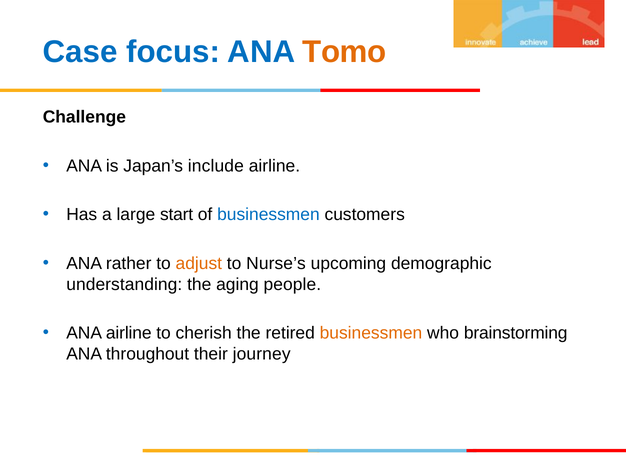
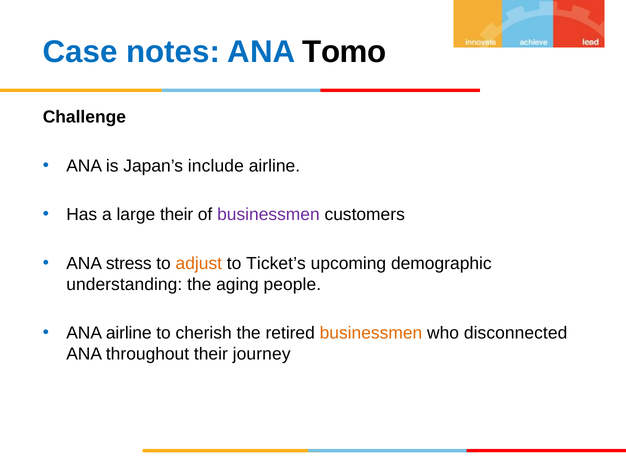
focus: focus -> notes (173, 52)
Tomo colour: orange -> black (344, 52)
large start: start -> their (177, 214)
businessmen colour: blue -> purple (268, 214)
rather: rather -> stress (129, 263)
Nurse’s: Nurse’s -> Ticket’s (276, 263)
brainstorming: brainstorming -> disconnected (516, 333)
